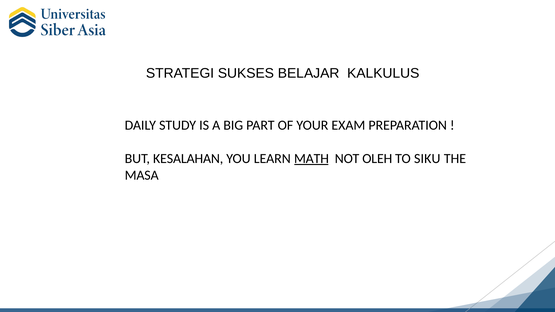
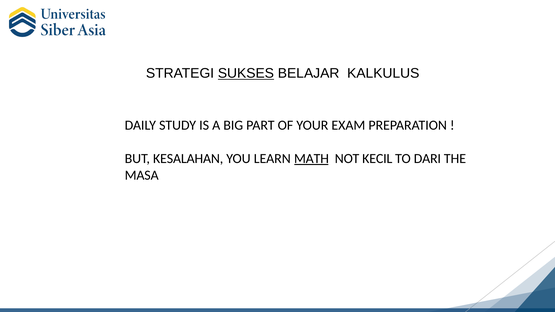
SUKSES underline: none -> present (246, 73)
OLEH: OLEH -> KECIL (377, 159)
SIKU: SIKU -> DARI (427, 159)
